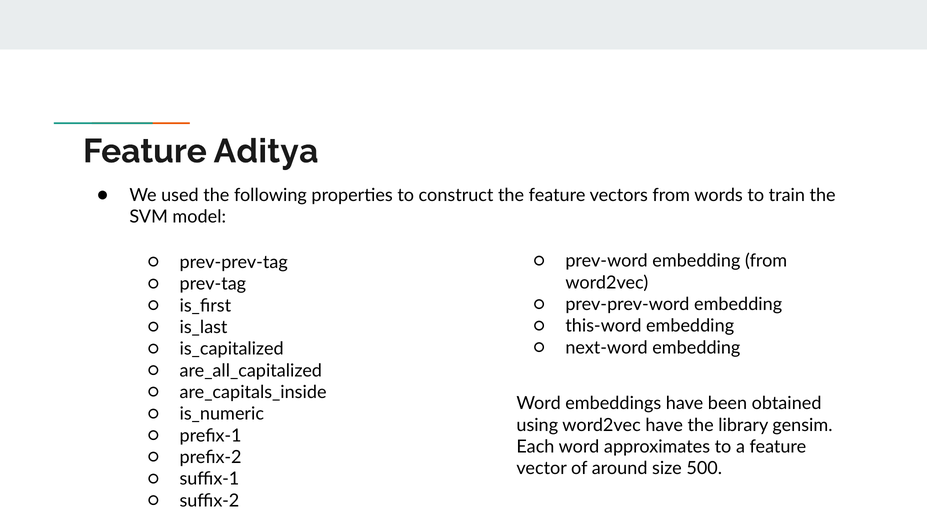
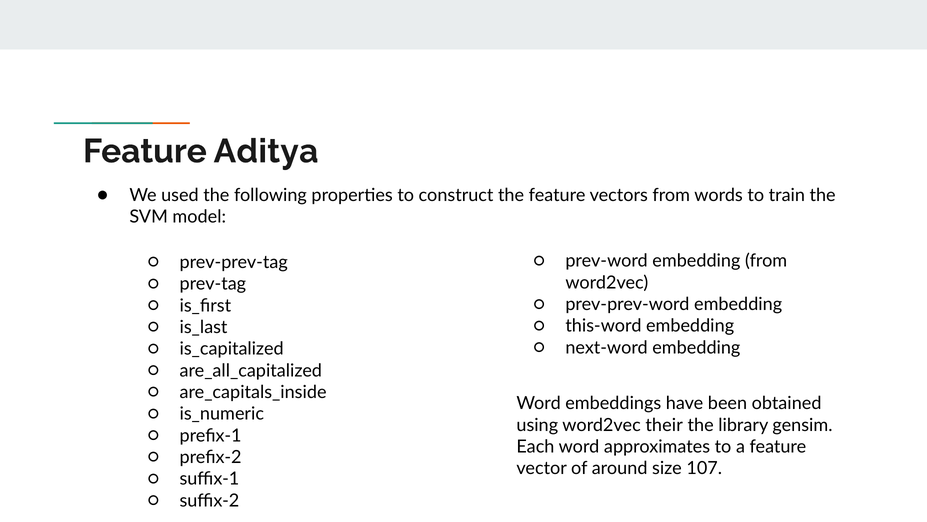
word2vec have: have -> their (664, 425)
500: 500 -> 107 (704, 468)
